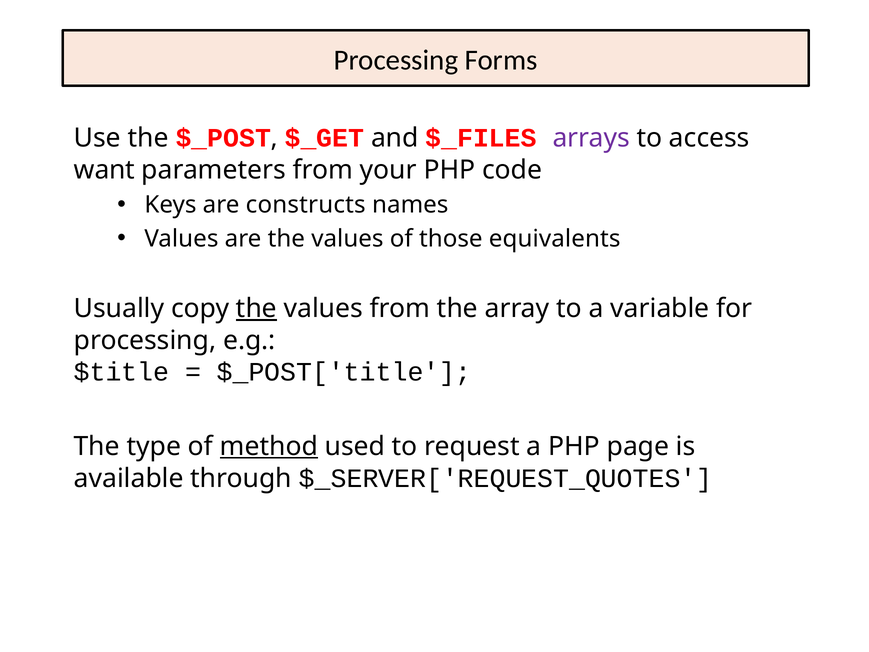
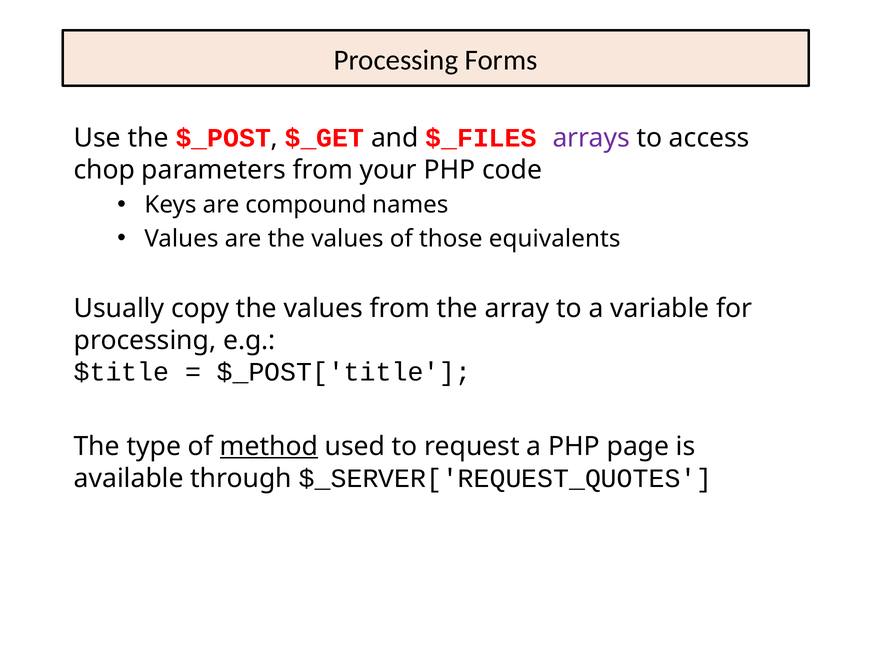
want: want -> chop (104, 170)
constructs: constructs -> compound (306, 205)
the underline: present -> none (256, 308)
